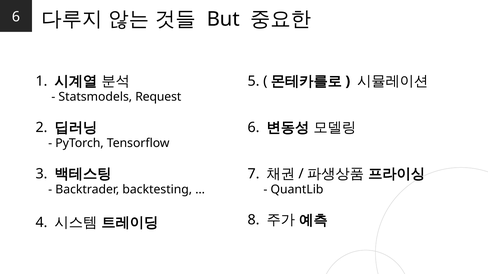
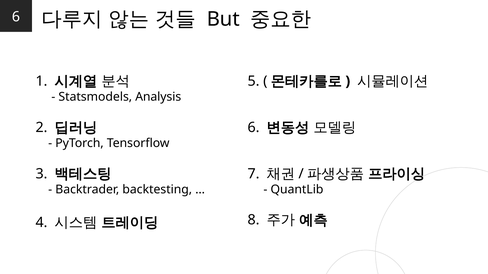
Request: Request -> Analysis (158, 97)
